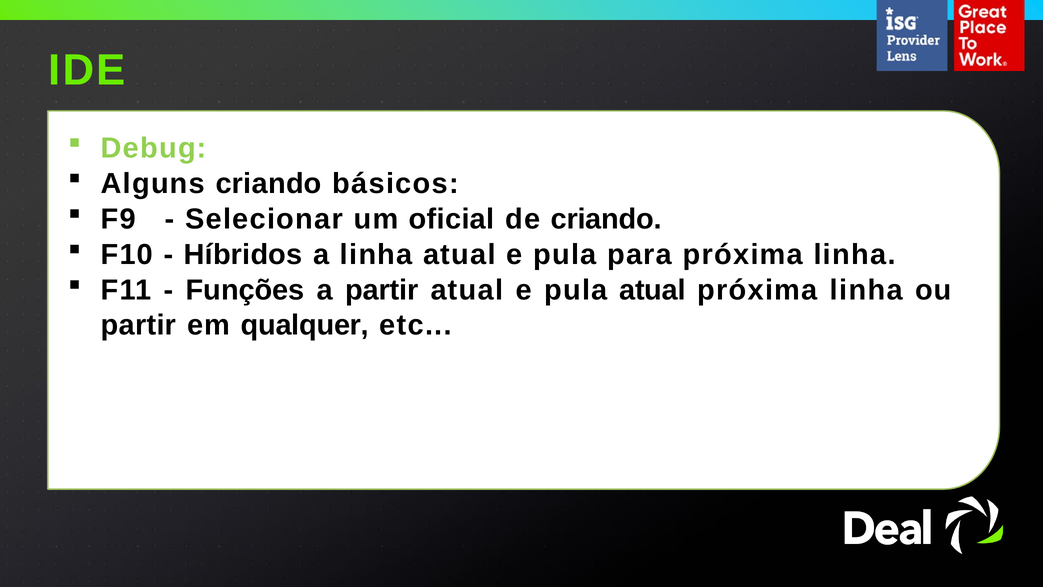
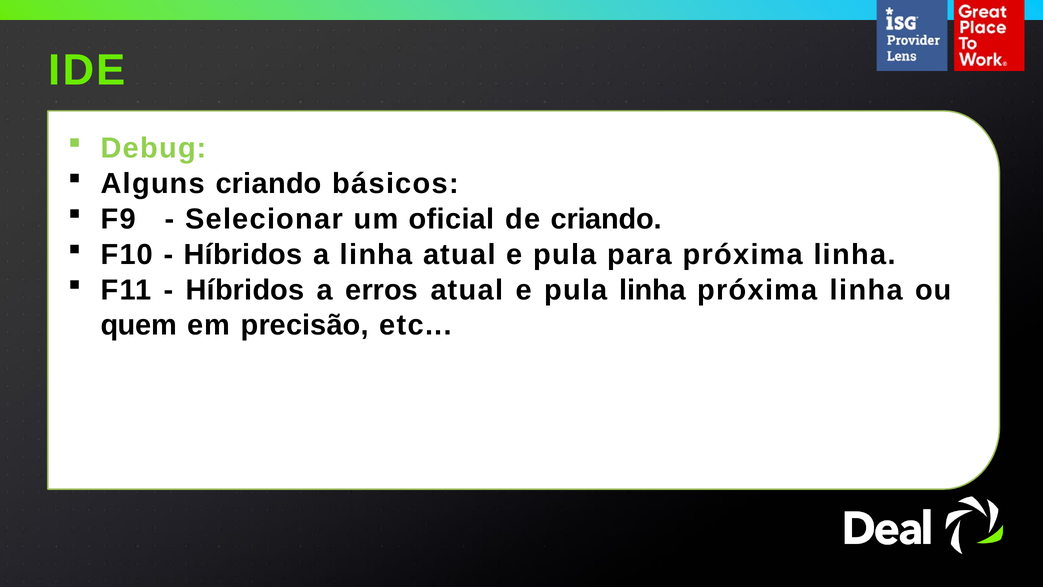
Funções: Funções -> Híbridos (245, 290)
a partir: partir -> erros (382, 290)
pula atual: atual -> linha (652, 290)
partir: partir -> quem (139, 325)
qualquer: qualquer -> precisão (305, 325)
